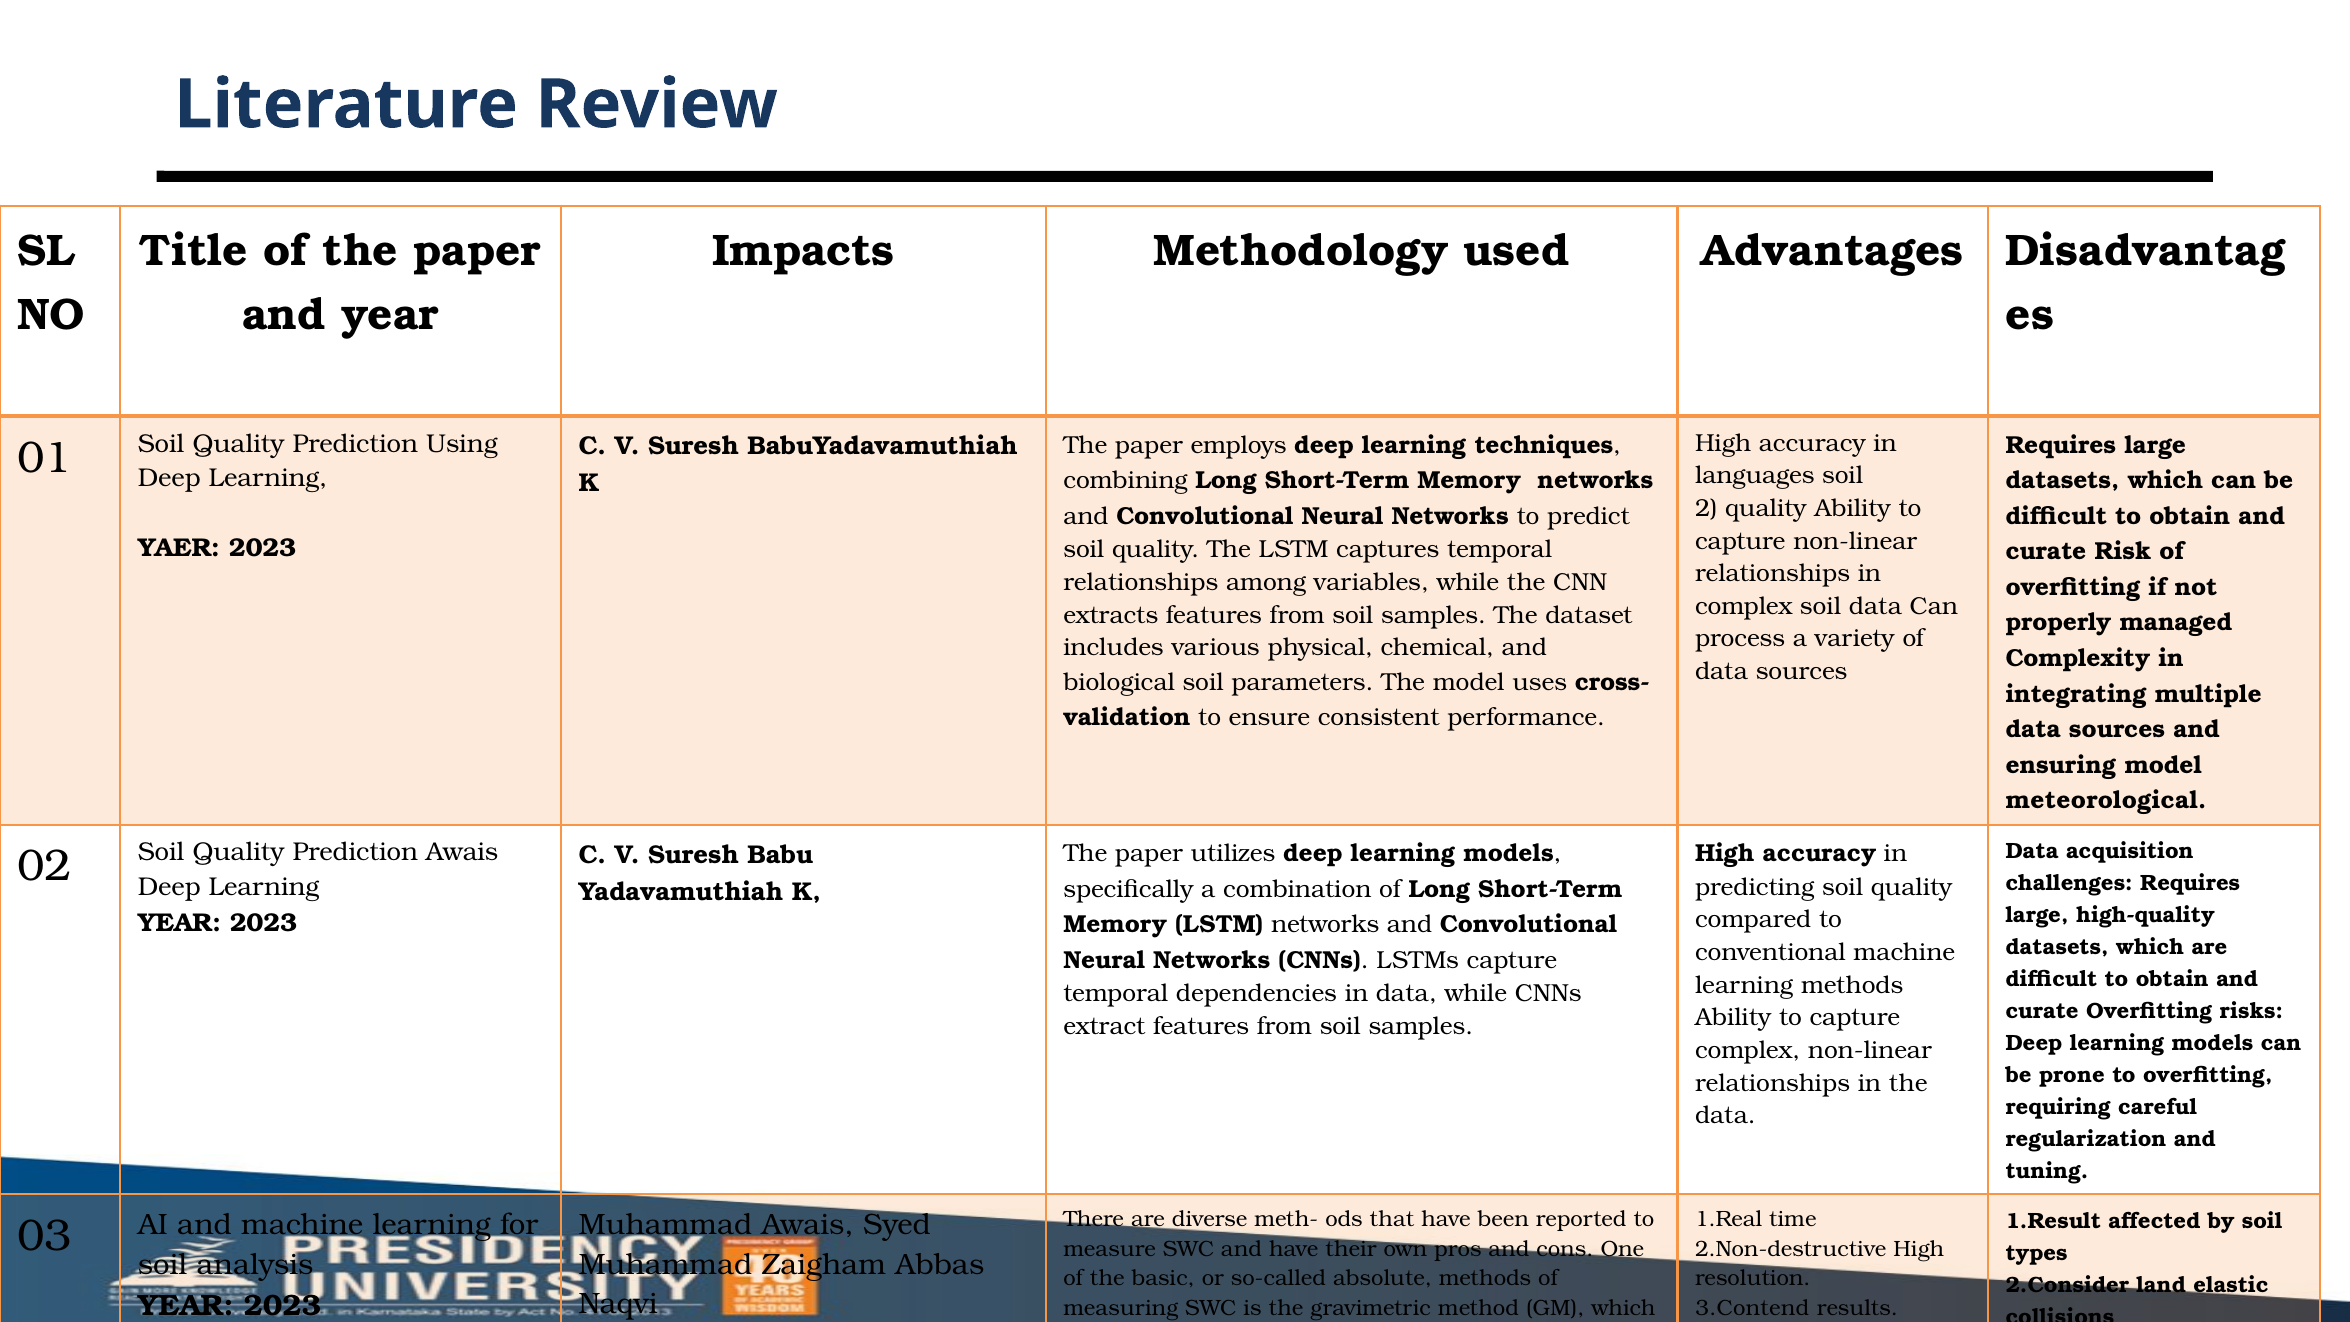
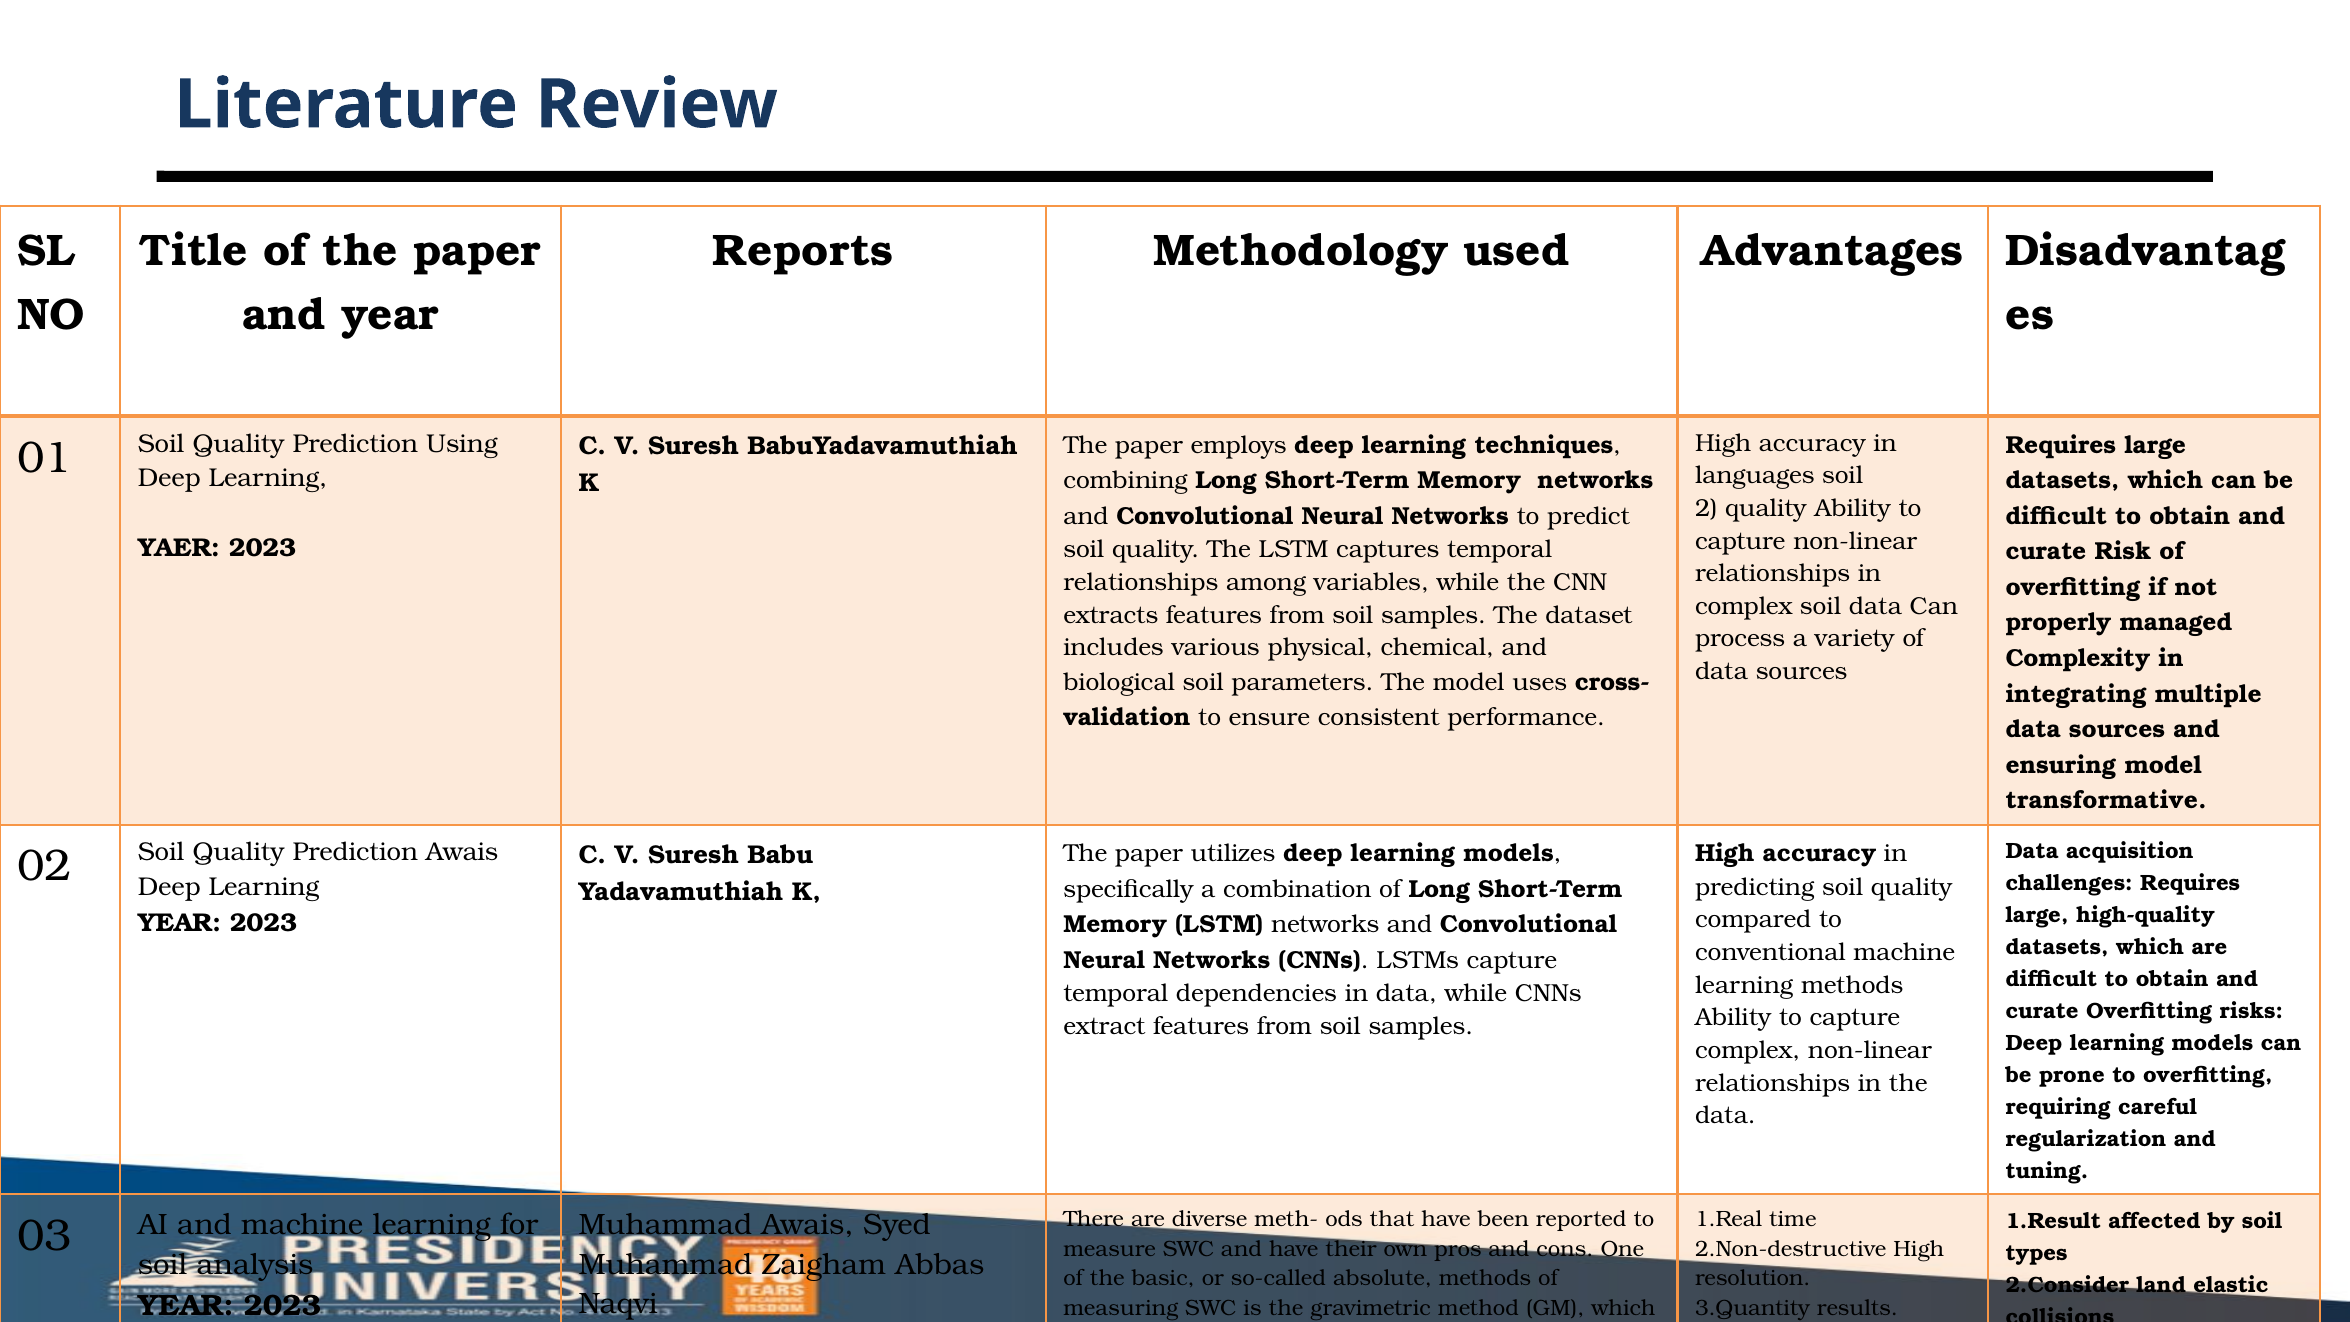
Impacts: Impacts -> Reports (803, 251)
meteorological: meteorological -> transformative (2106, 800)
3.Contend: 3.Contend -> 3.Quantity (1753, 1308)
